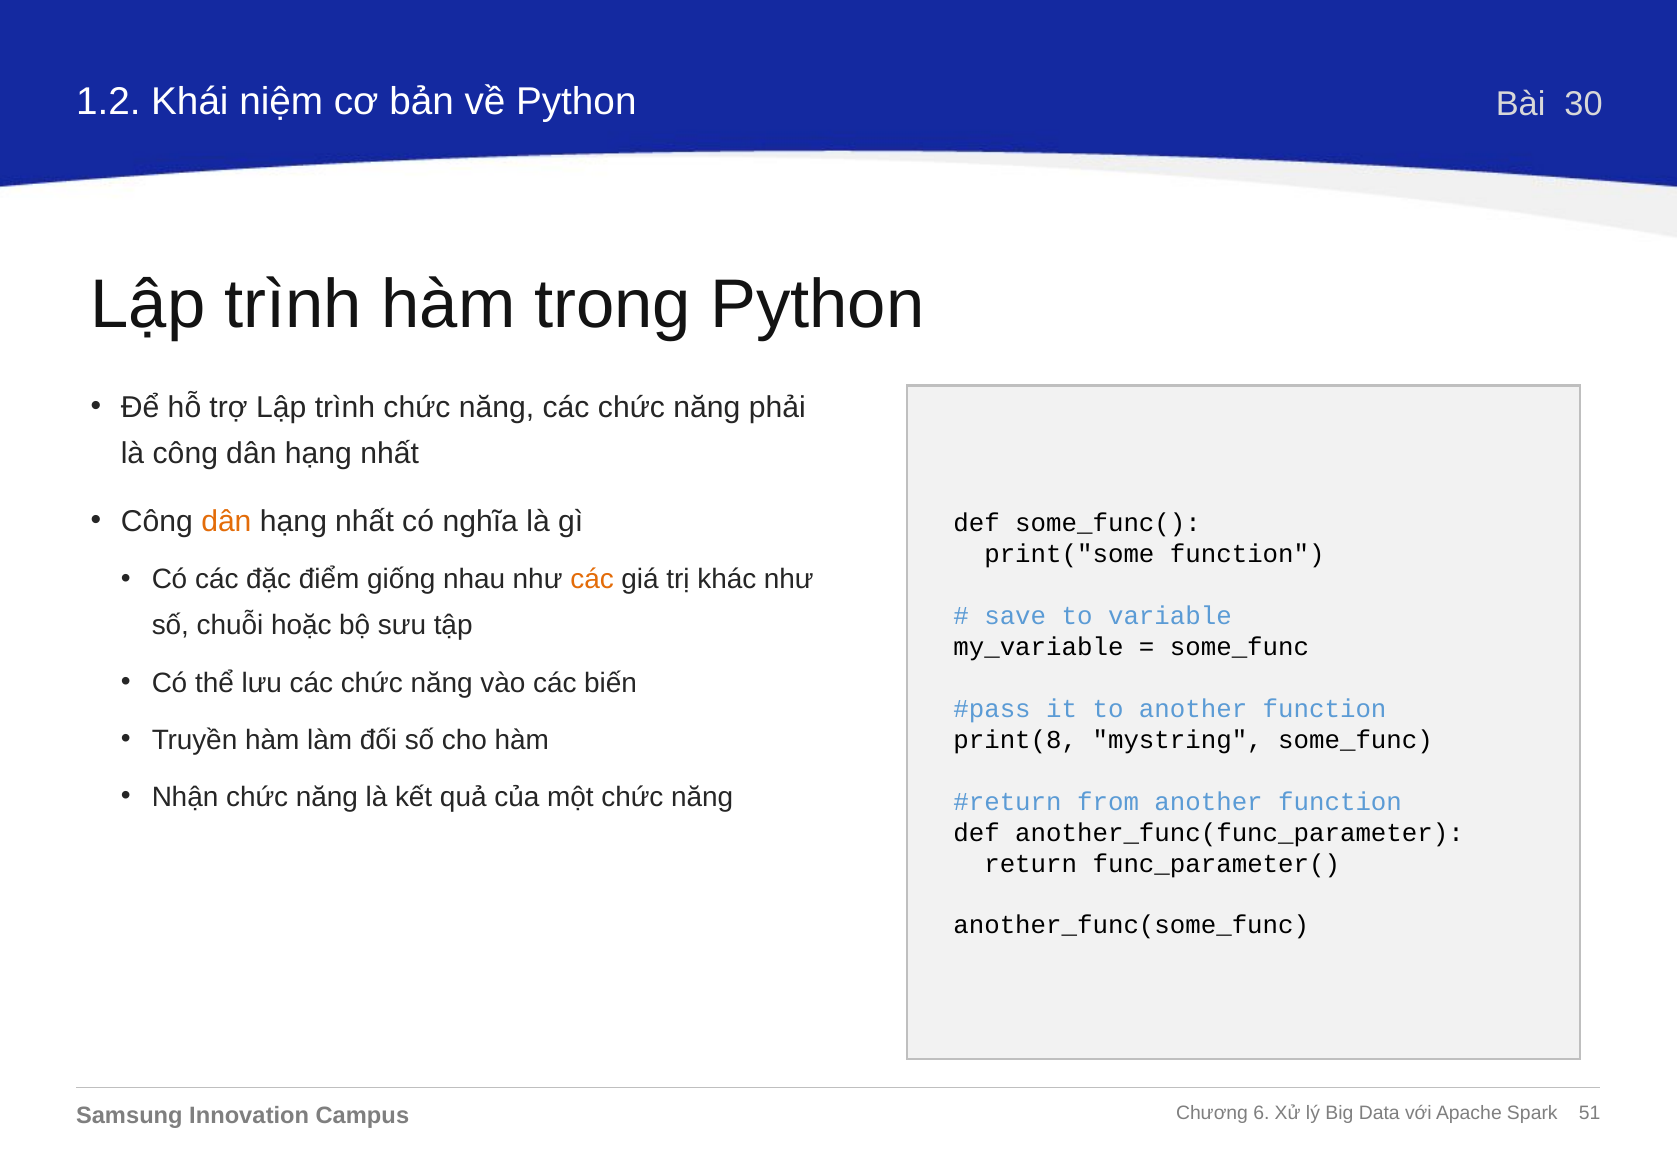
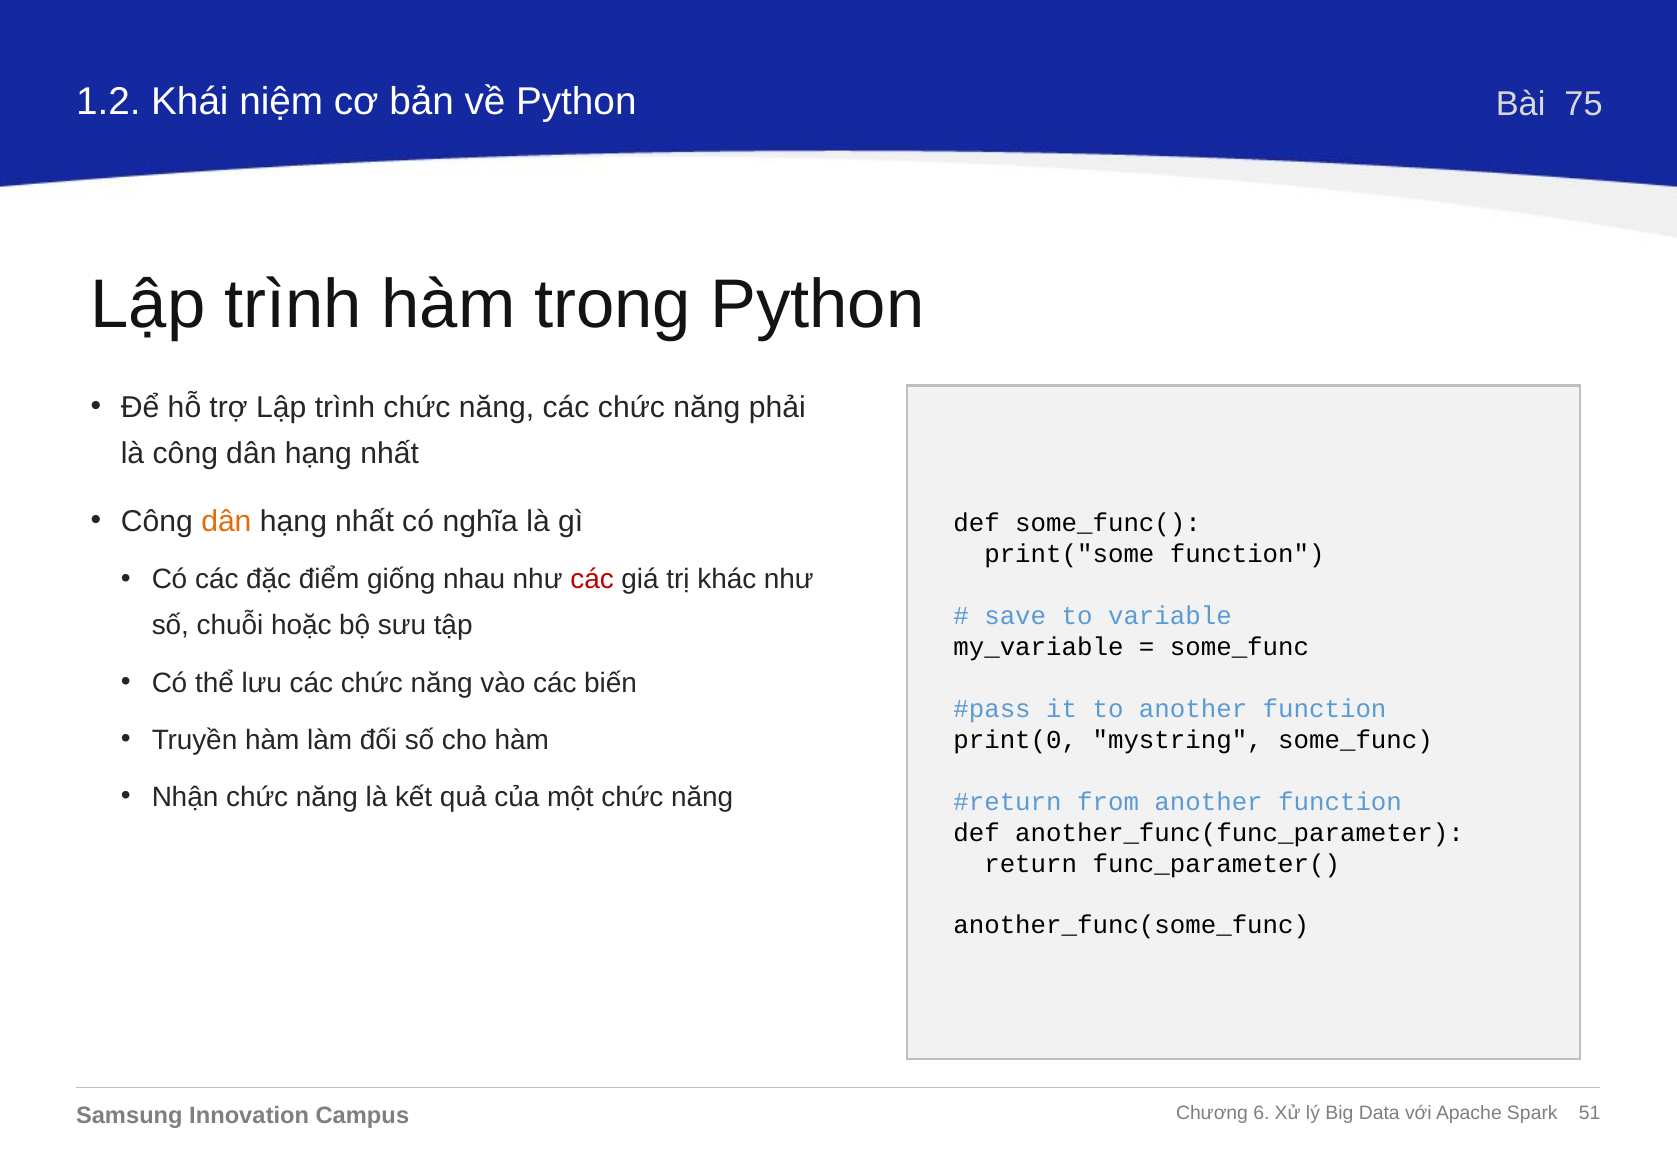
30: 30 -> 75 (1584, 105)
các colour: orange -> red (592, 579)
print(8: print(8 -> print(0 (1015, 740)
